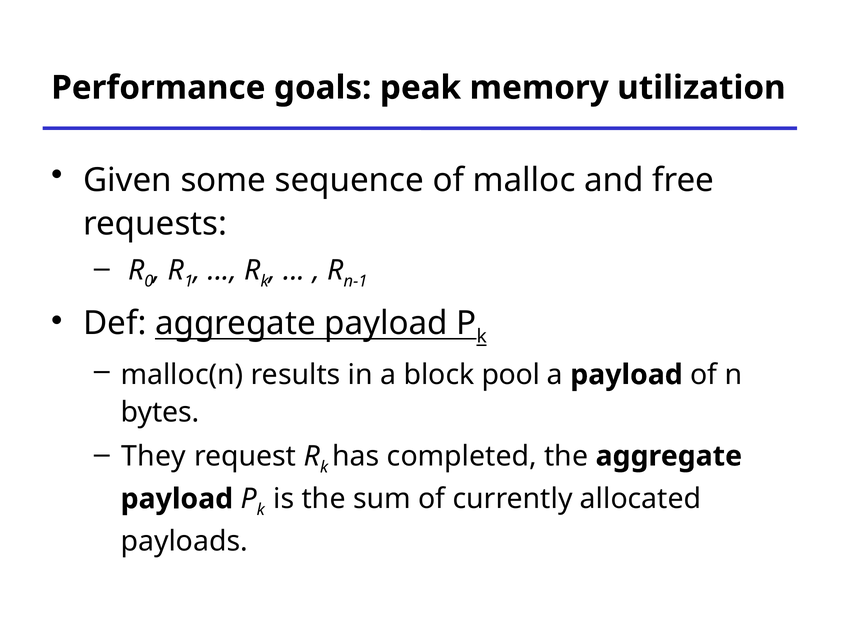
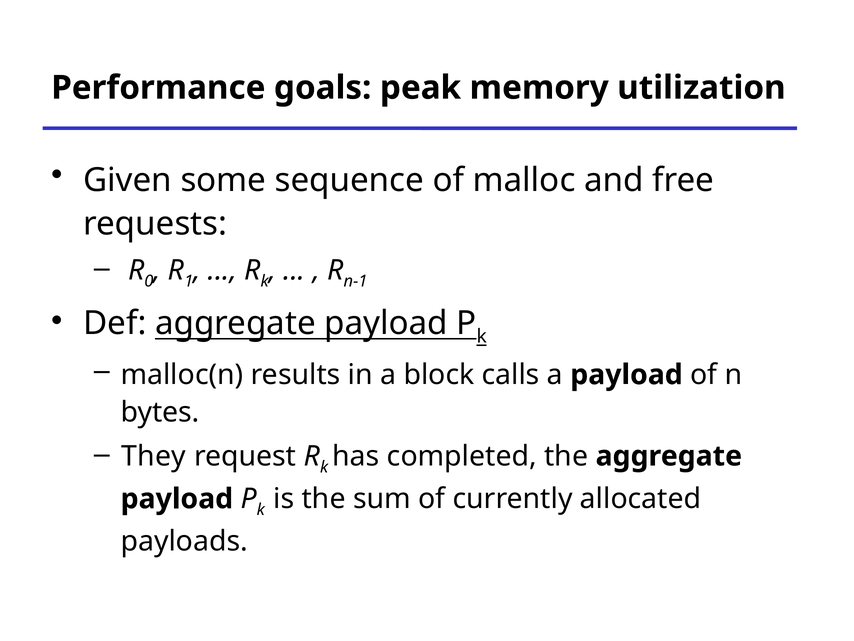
pool: pool -> calls (511, 374)
